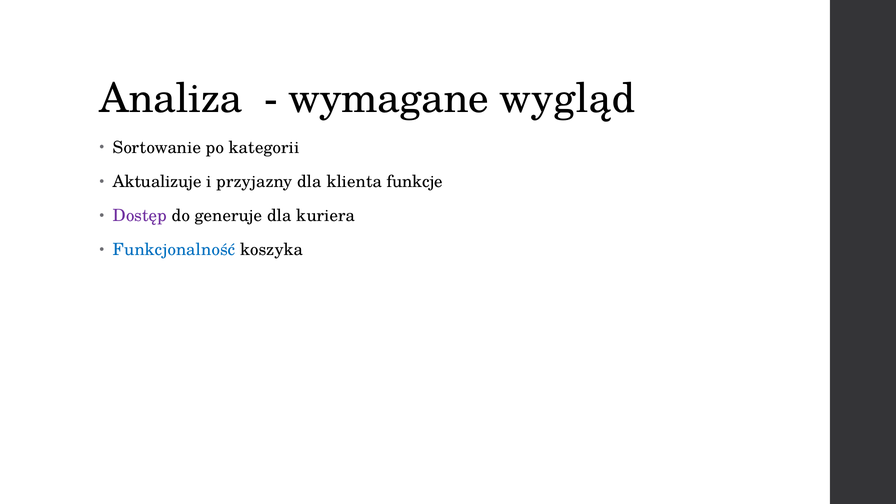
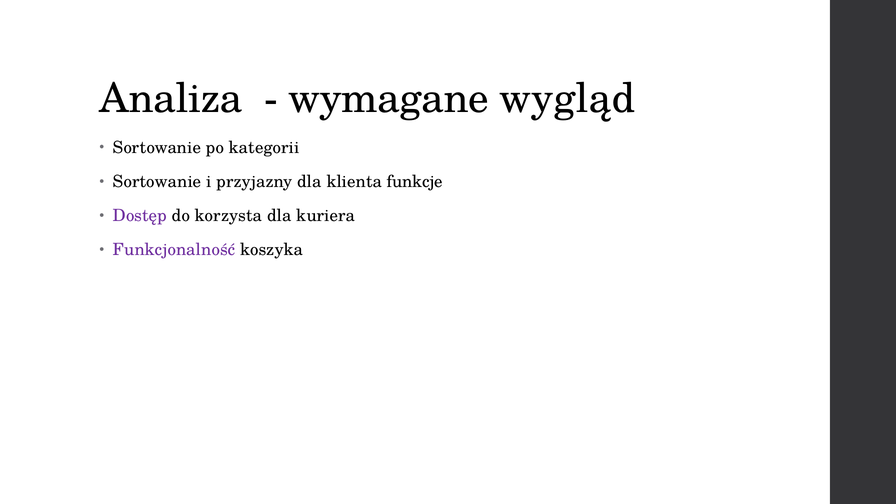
Aktualizuje: Aktualizuje -> Sortowanie (157, 182)
generuje: generuje -> korzysta (229, 216)
Funkcjonalność colour: blue -> purple (174, 250)
